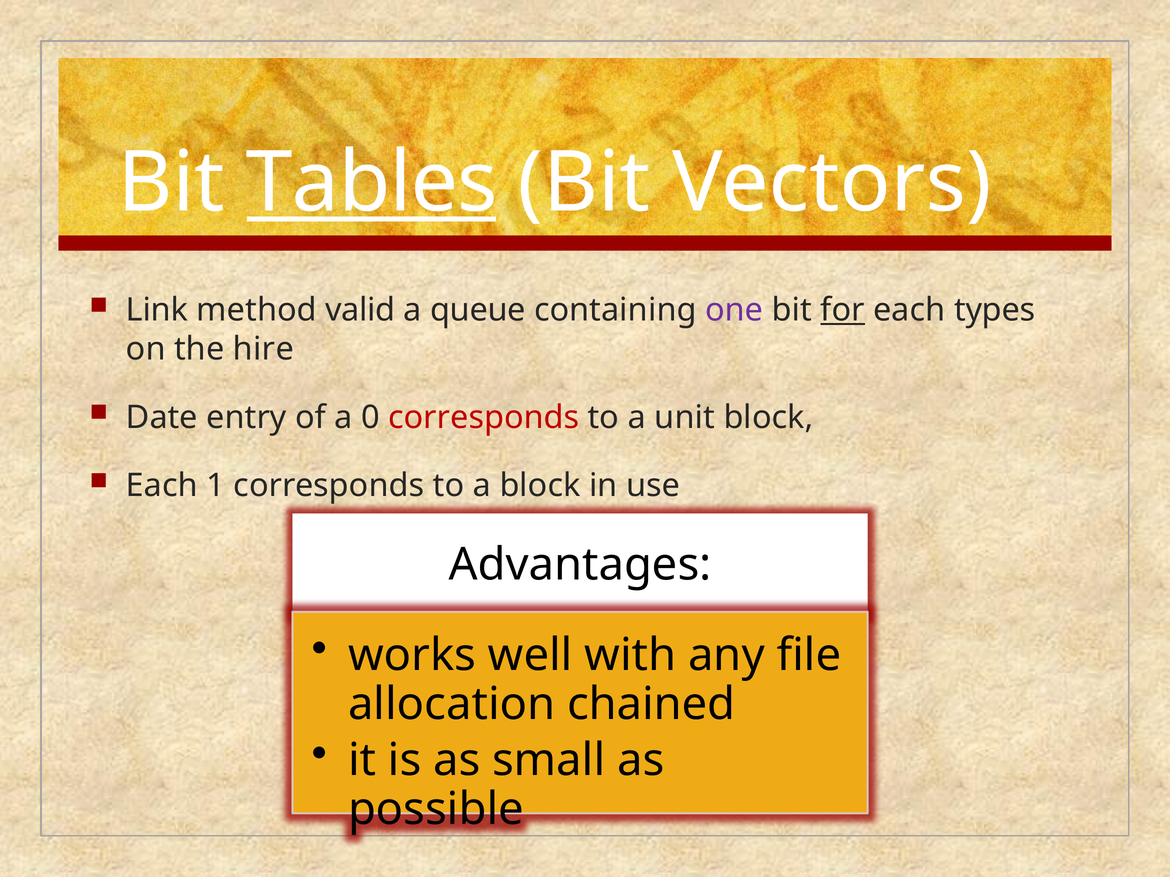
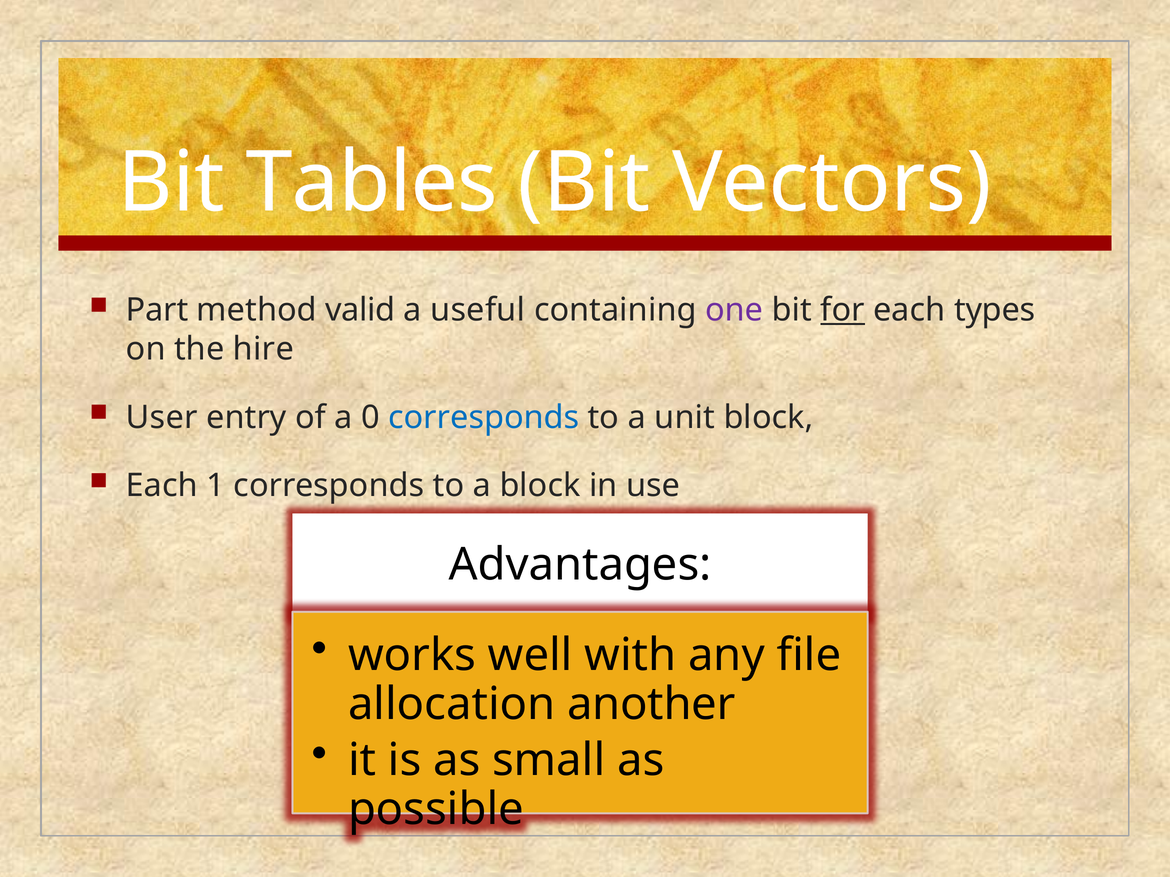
Tables underline: present -> none (372, 183)
Link: Link -> Part (157, 310)
queue: queue -> useful (478, 310)
Date: Date -> User (162, 418)
corresponds colour: red -> blue (484, 418)
chained: chained -> another (651, 705)
